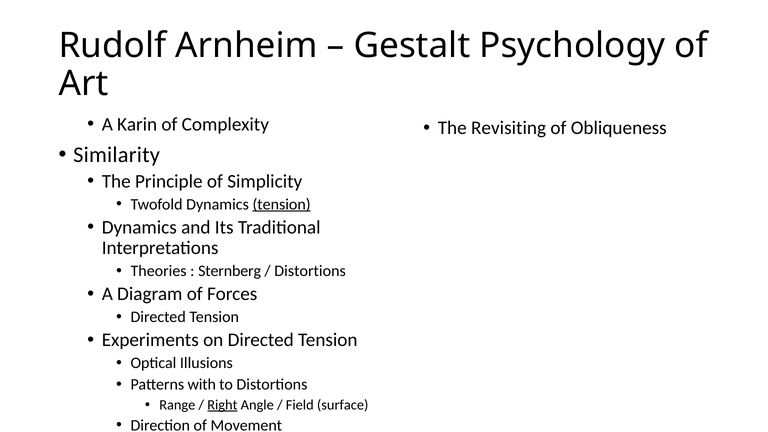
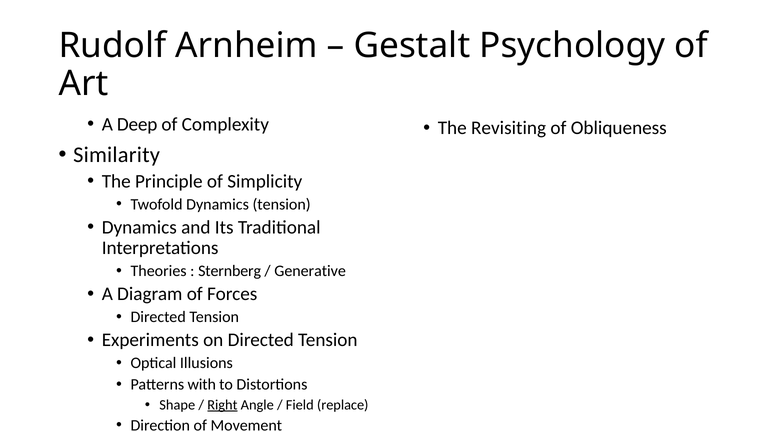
Karin: Karin -> Deep (137, 124)
tension underline: present -> none (282, 204)
Distortions: Distortions -> Generative (310, 271)
Range: Range -> Shape (177, 405)
surface: surface -> replace (343, 405)
